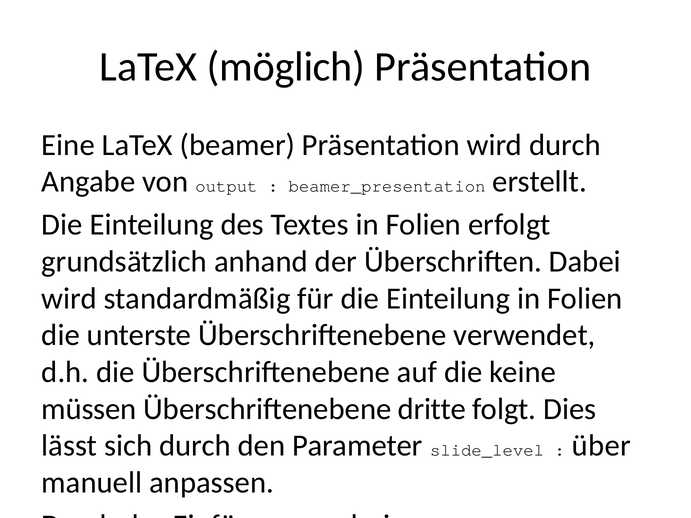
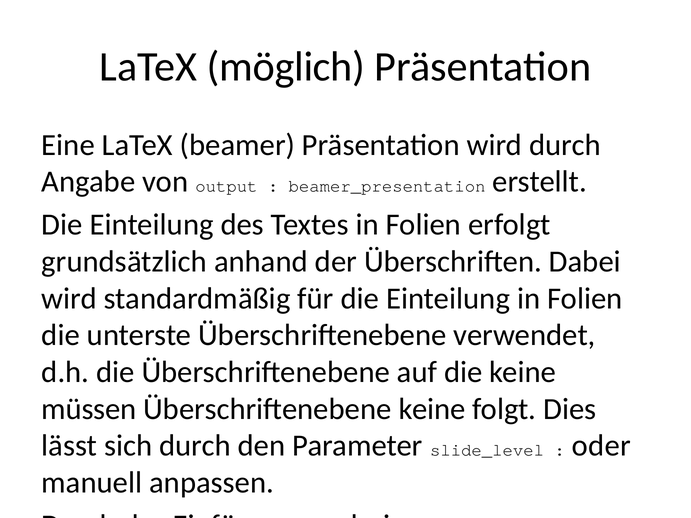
Überschriftenebene dritte: dritte -> keine (432, 409)
über: über -> oder (601, 446)
